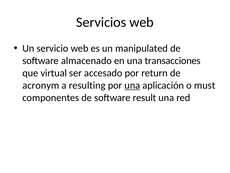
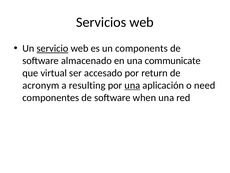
servicio underline: none -> present (53, 48)
manipulated: manipulated -> components (141, 48)
transacciones: transacciones -> communicate (173, 61)
must: must -> need (205, 85)
result: result -> when (144, 97)
